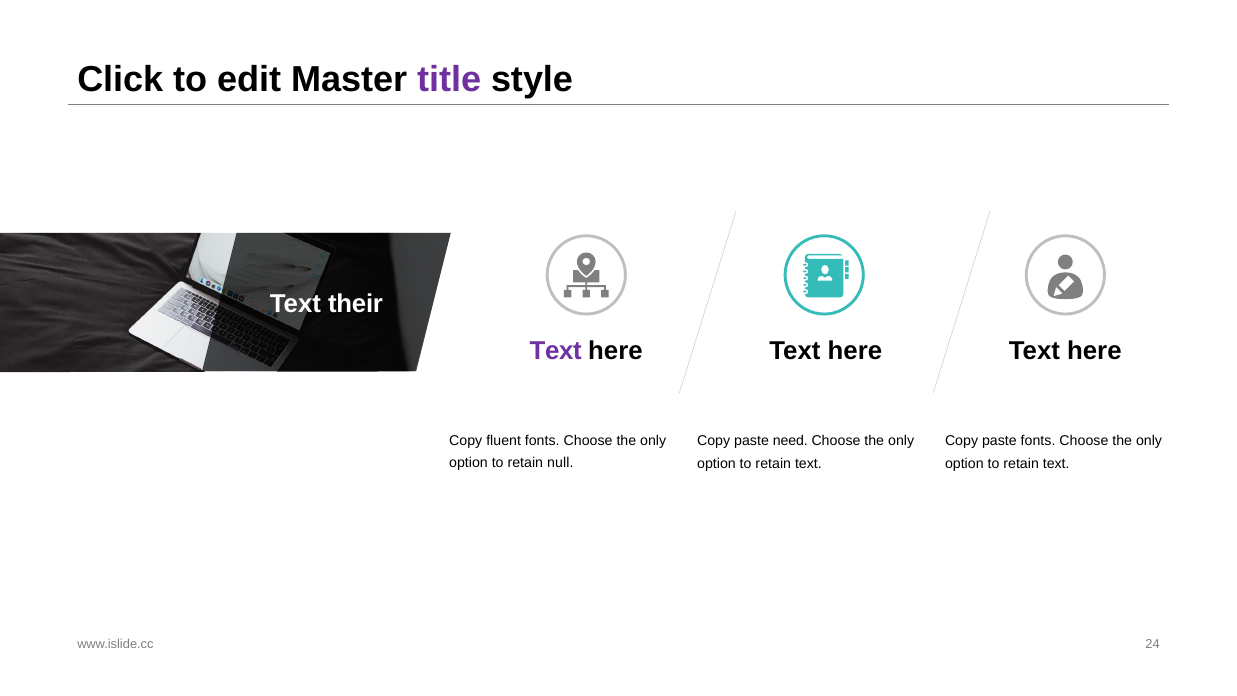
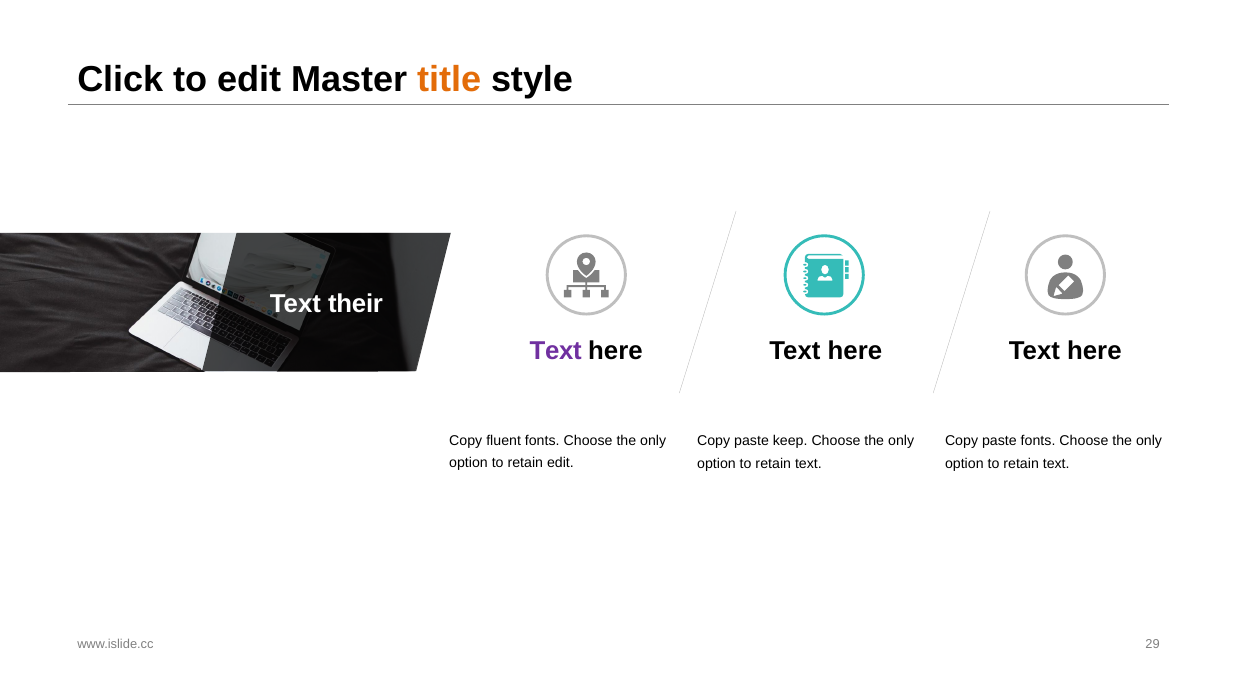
title colour: purple -> orange (449, 80)
need: need -> keep (790, 441)
retain null: null -> edit (560, 463)
24: 24 -> 29 (1153, 645)
